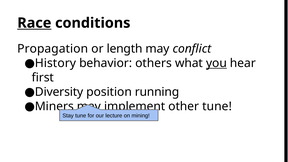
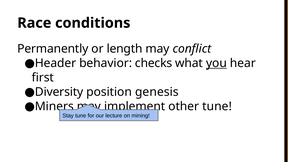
Race underline: present -> none (34, 23)
Propagation: Propagation -> Permanently (53, 49)
History: History -> Header (56, 63)
others: others -> checks (154, 63)
running: running -> genesis (157, 92)
